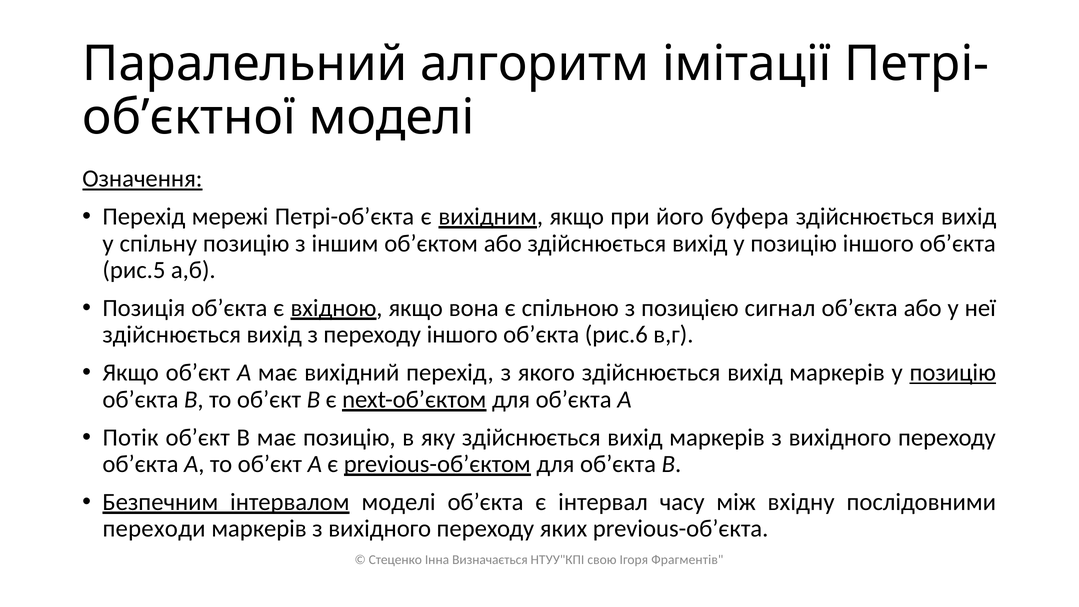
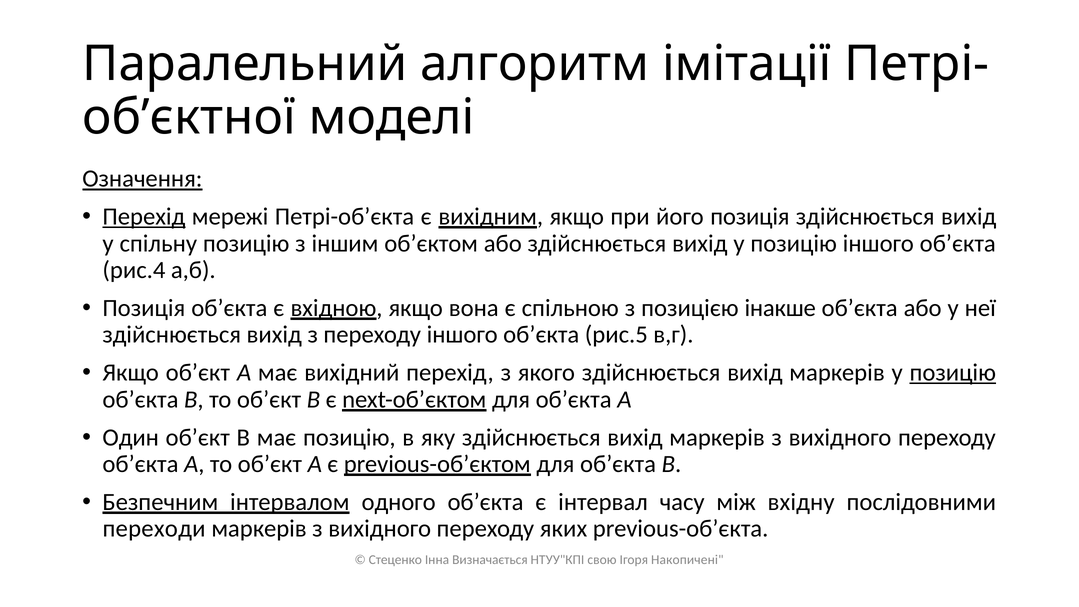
Перехід underline: none -> present (144, 217)
його буфера: буфера -> позиція (750, 217)
рис.5: рис.5 -> рис.4 (134, 270)
сигнал: сигнал -> інакше (780, 308)
рис.6: рис.6 -> рис.5 (616, 335)
Потік: Потік -> Один (131, 437)
інтервалом моделі: моделі -> одного (399, 502)
Фрагментів: Фрагментів -> Накопичені (687, 560)
